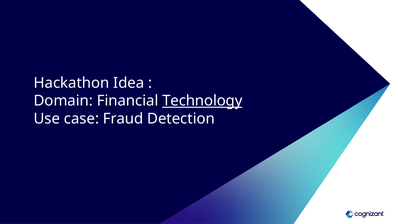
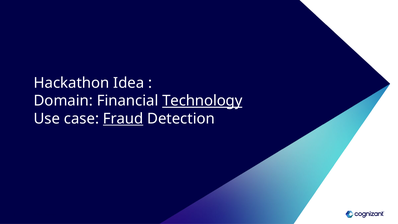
Fraud underline: none -> present (123, 119)
